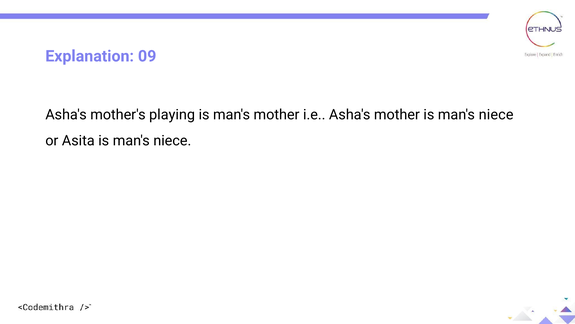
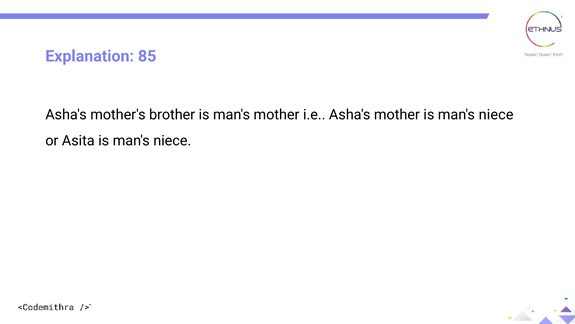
09: 09 -> 85 (147, 56)
playing: playing -> brother (172, 115)
